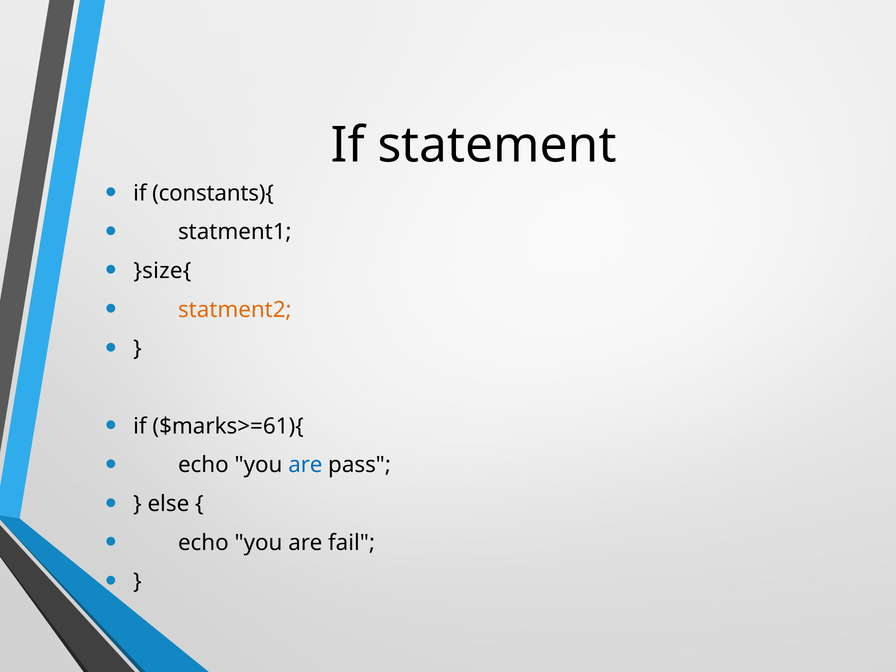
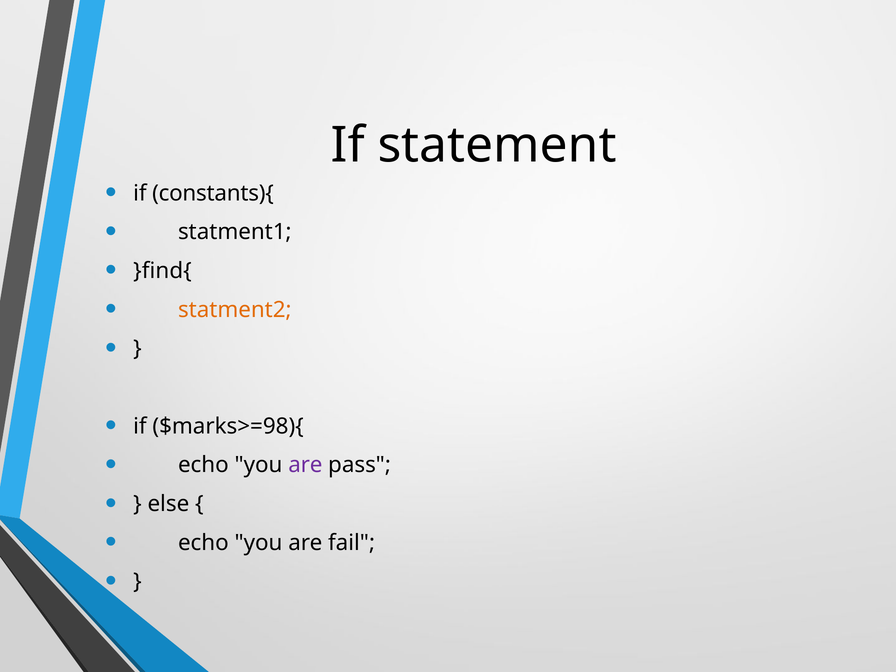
}size{: }size{ -> }find{ (162, 271)
$marks>=61){: $marks>=61){ -> $marks>=98){ (228, 426)
are colour: blue -> purple (305, 465)
